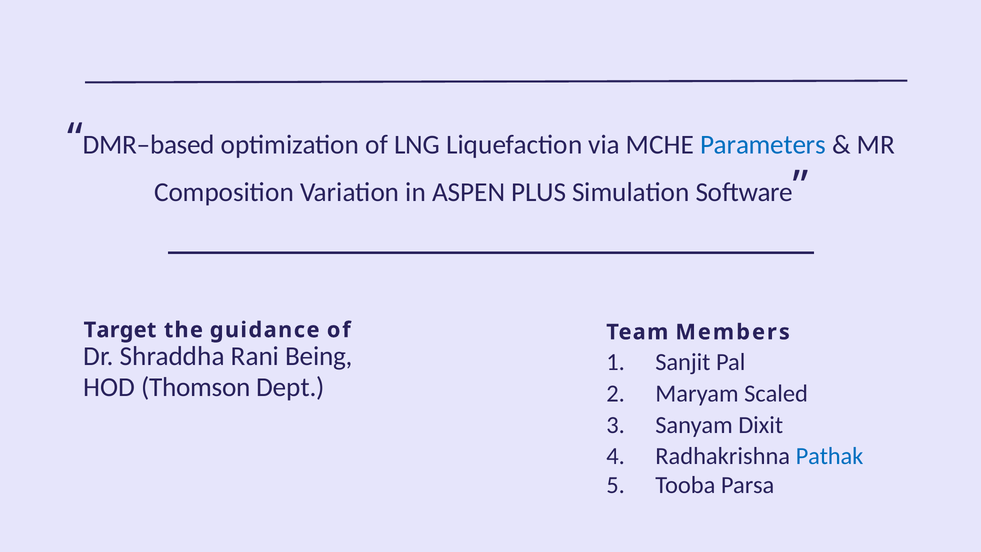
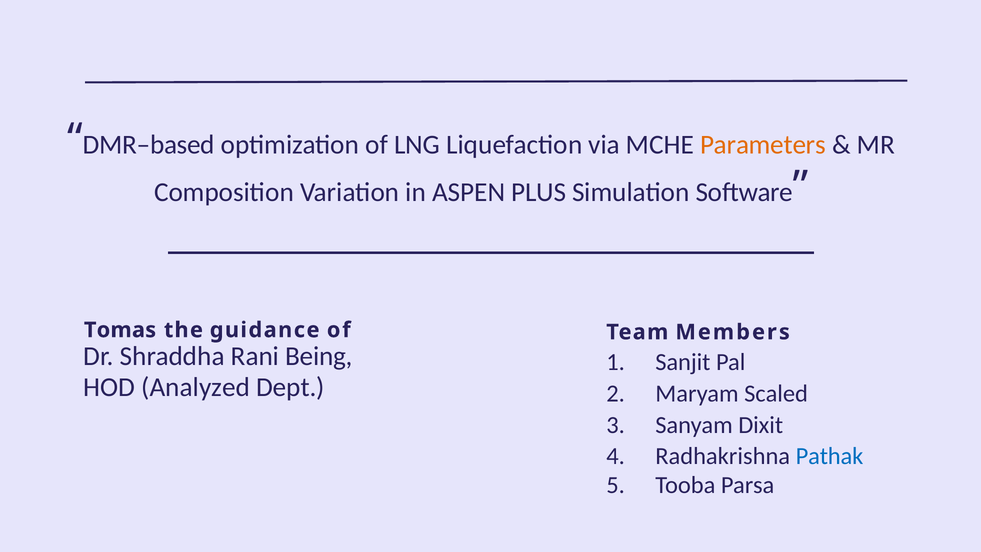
Parameters colour: blue -> orange (763, 145)
Target: Target -> Tomas (120, 330)
Thomson: Thomson -> Analyzed (196, 387)
